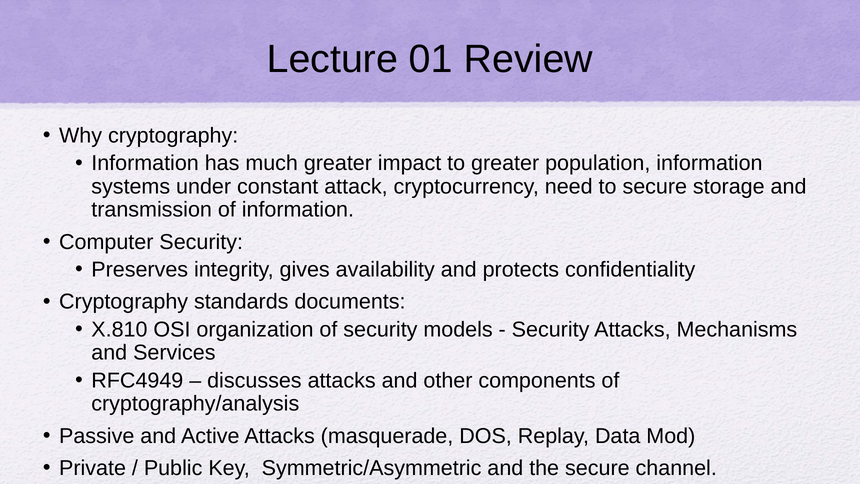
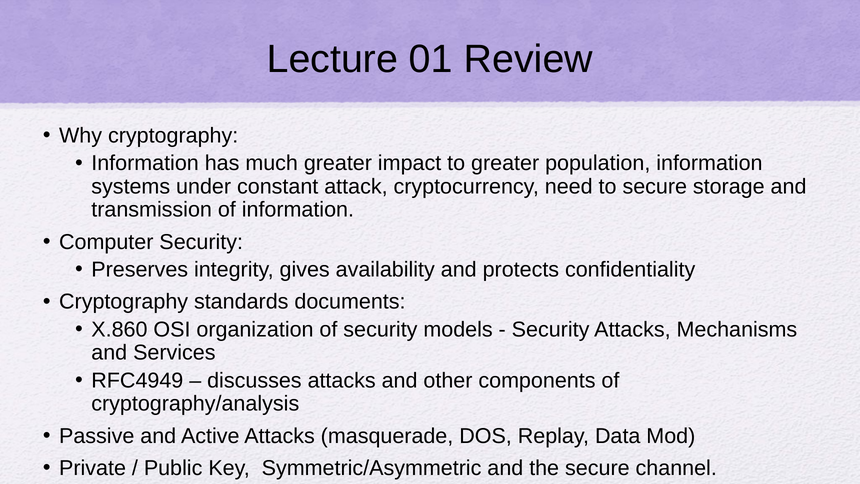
X.810: X.810 -> X.860 (119, 329)
